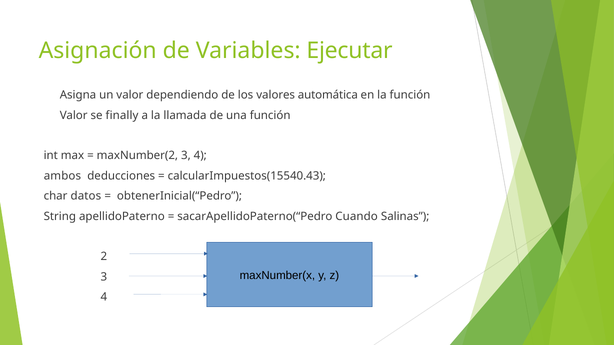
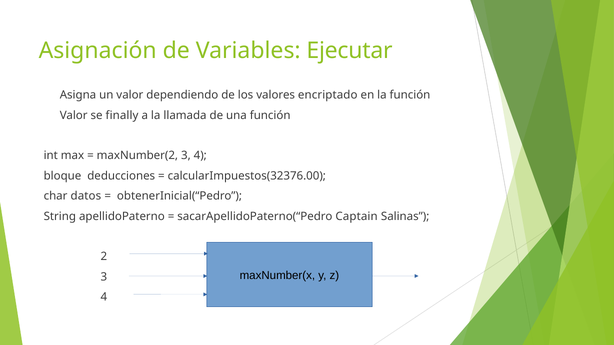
automática: automática -> encriptado (328, 95)
ambos: ambos -> bloque (62, 176)
calcularImpuestos(15540.43: calcularImpuestos(15540.43 -> calcularImpuestos(32376.00 (247, 176)
Cuando: Cuando -> Captain (357, 216)
